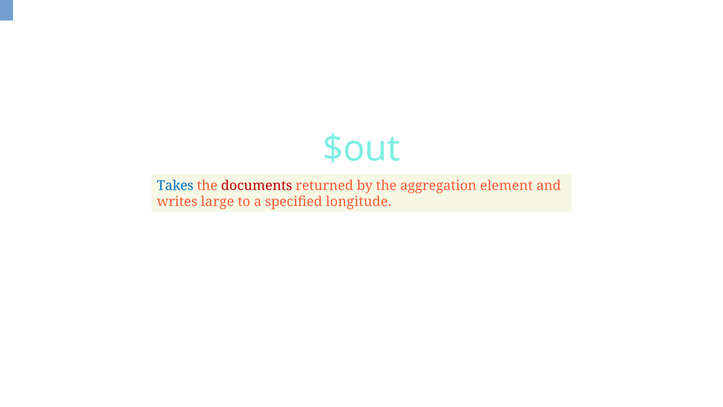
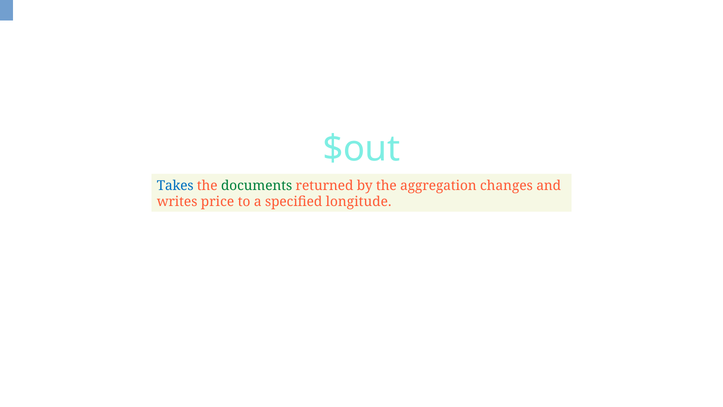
documents colour: red -> green (257, 185)
element: element -> changes (506, 185)
large: large -> price (218, 202)
